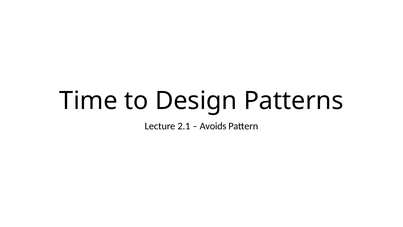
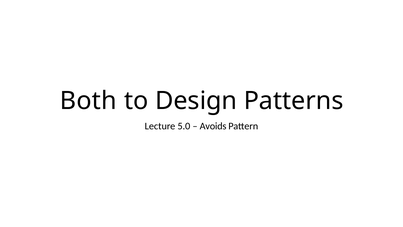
Time: Time -> Both (88, 101)
2.1: 2.1 -> 5.0 (184, 126)
